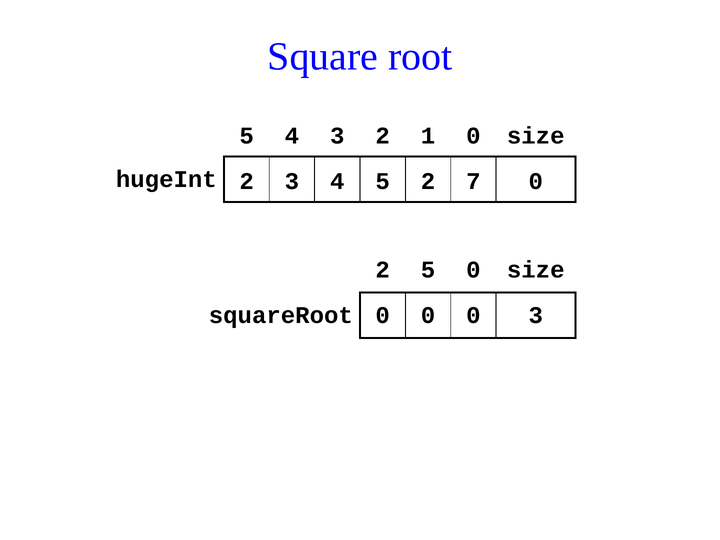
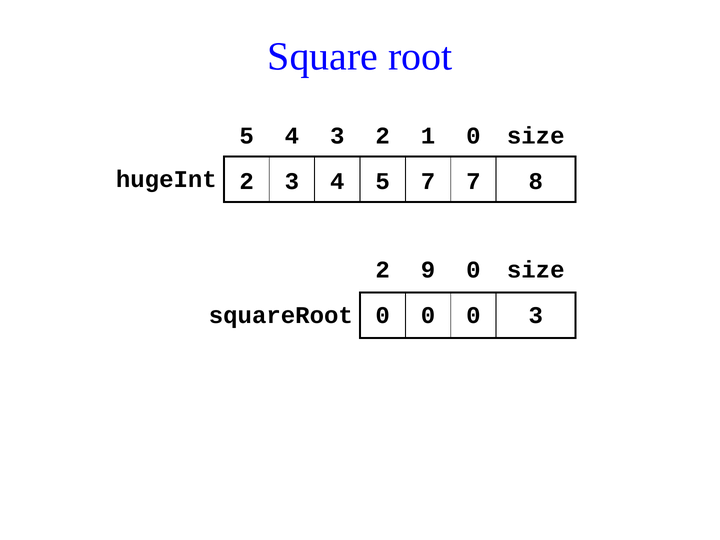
5 2: 2 -> 7 (428, 181)
7 0: 0 -> 8 (536, 181)
2 5: 5 -> 9 (428, 270)
